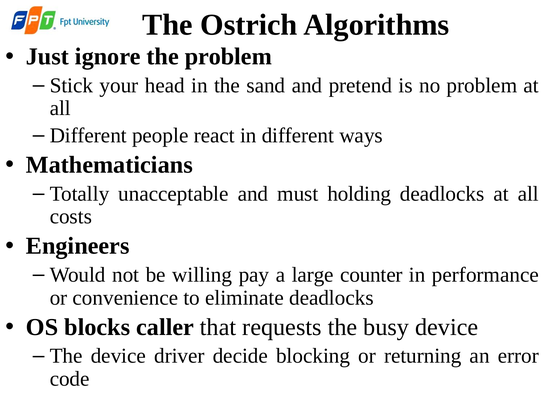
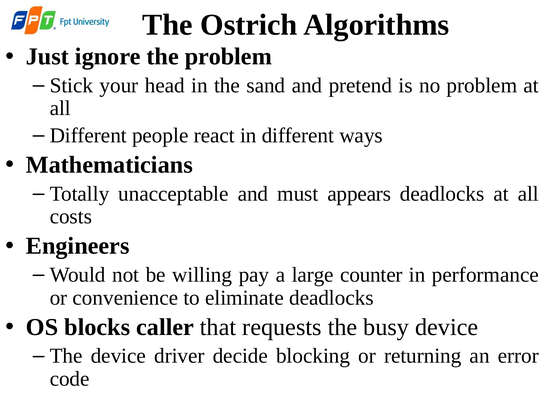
holding: holding -> appears (359, 194)
